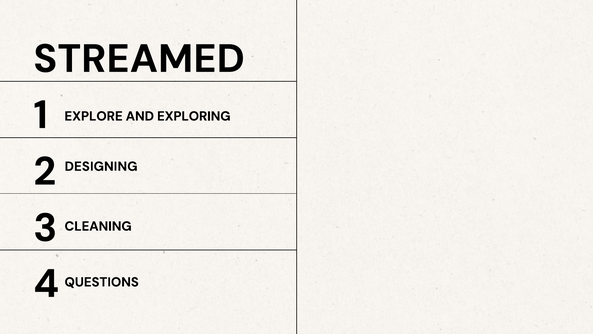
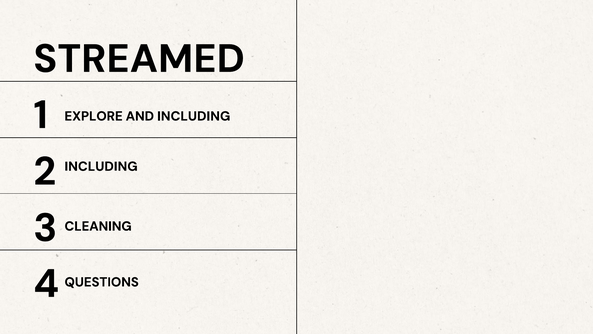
AND EXPLORING: EXPLORING -> INCLUDING (194, 116)
DESIGNING: DESIGNING -> INCLUDING (101, 166)
